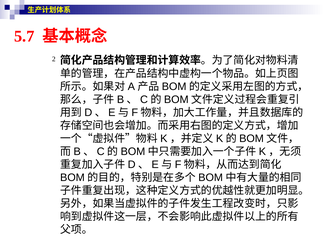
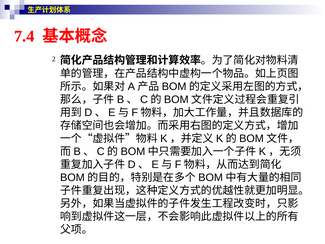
5.7: 5.7 -> 7.4 (24, 36)
